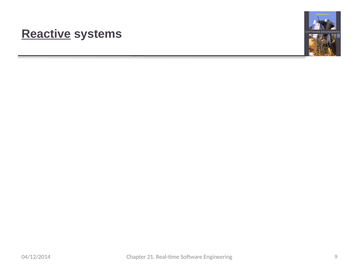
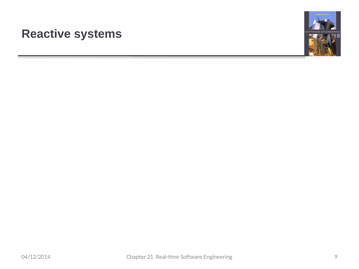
Reactive underline: present -> none (46, 34)
